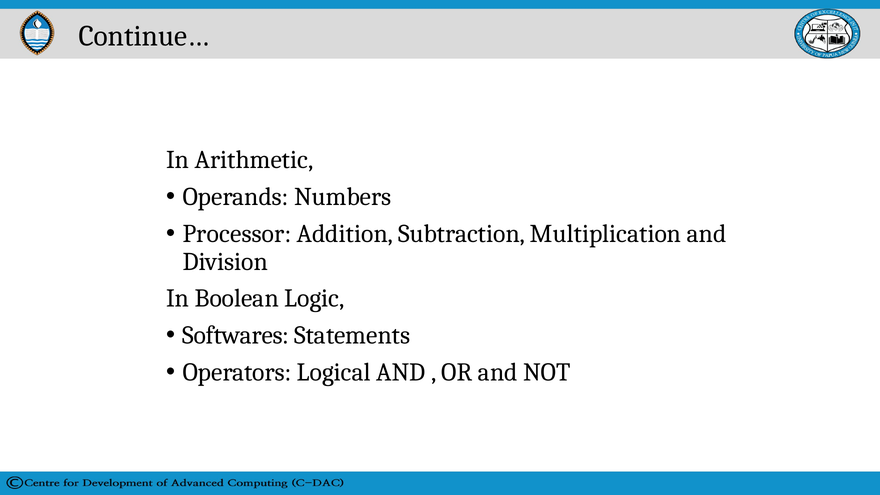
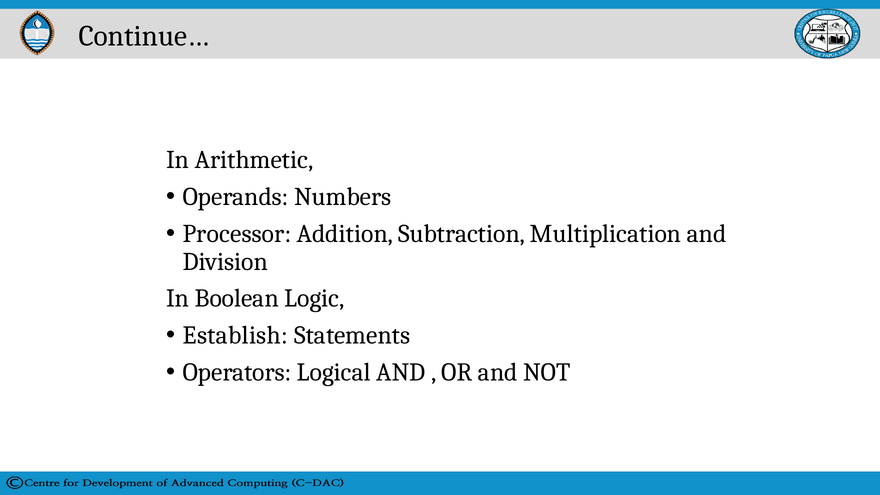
Softwares: Softwares -> Establish (236, 335)
